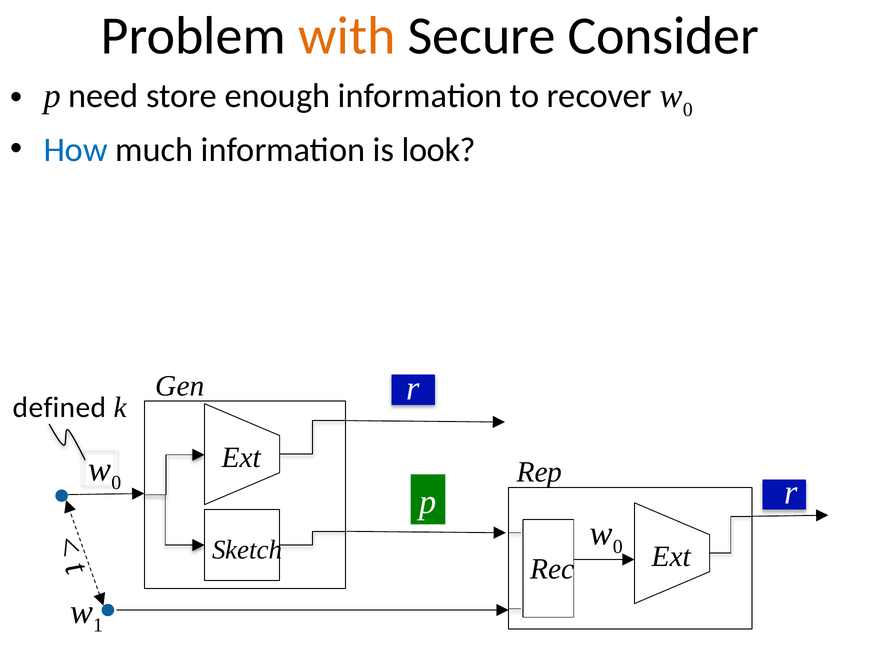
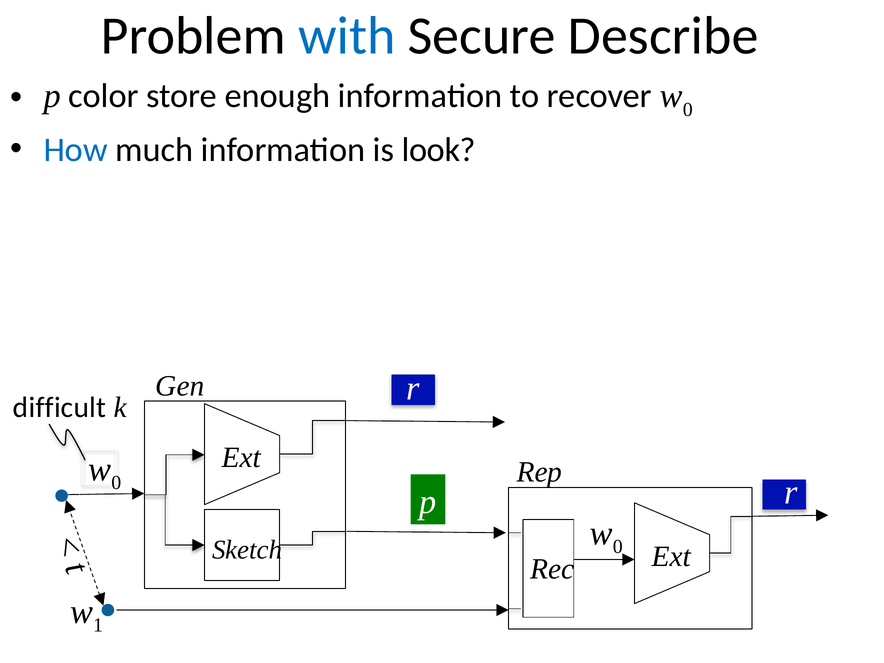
with colour: orange -> blue (347, 36)
Consider: Consider -> Describe (663, 36)
need: need -> color (103, 96)
defined: defined -> difficult (60, 407)
